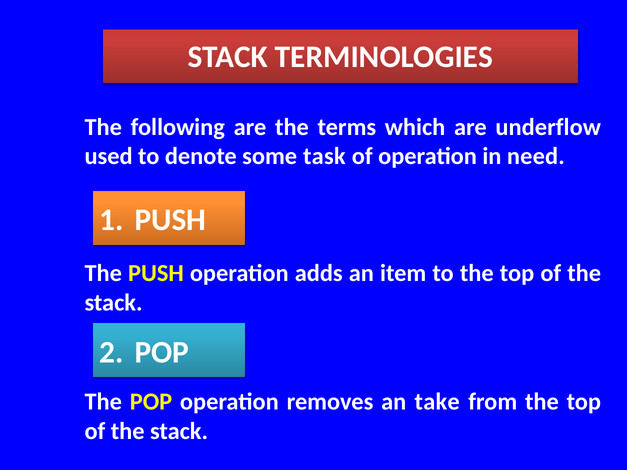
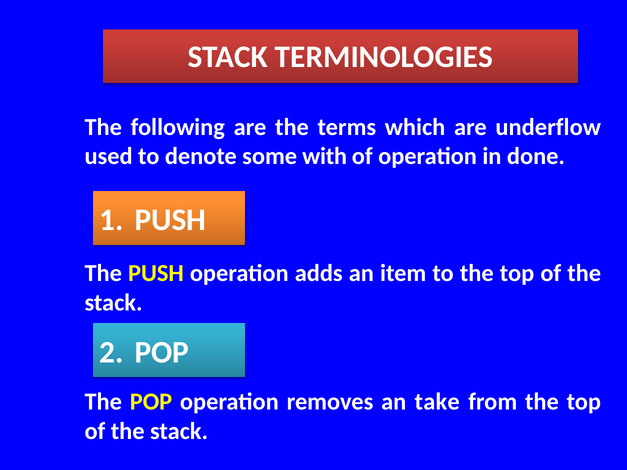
task: task -> with (325, 156)
need: need -> done (536, 156)
